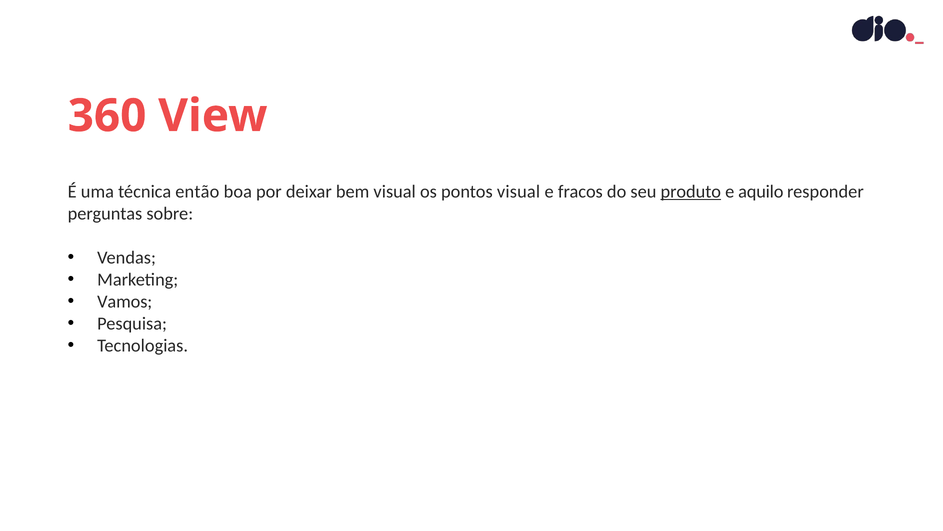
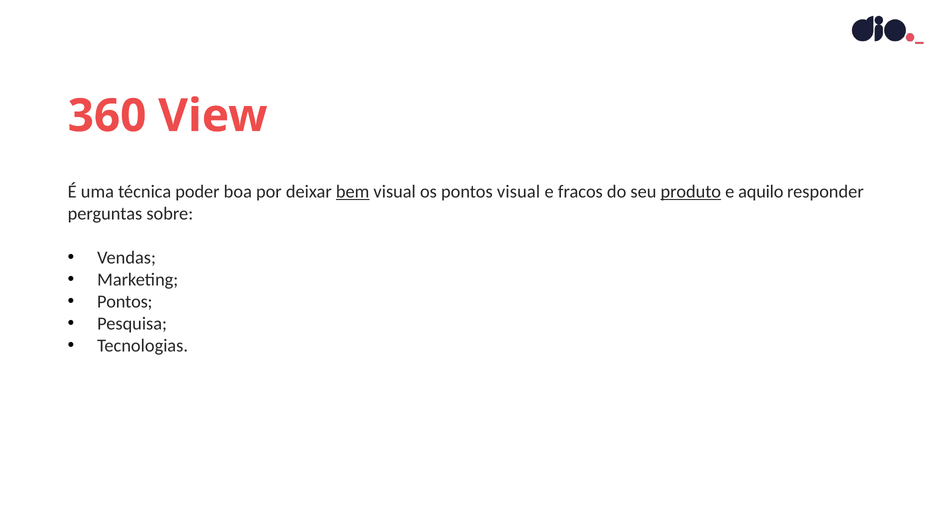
então: então -> poder (197, 191)
bem underline: none -> present (353, 191)
Vamos: Vamos -> Pontos (125, 301)
